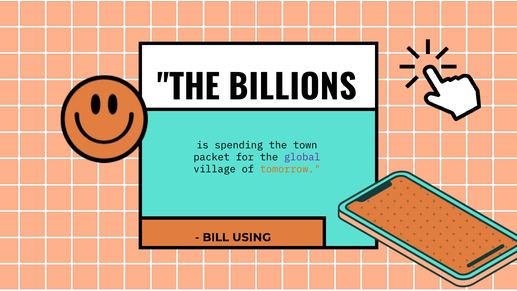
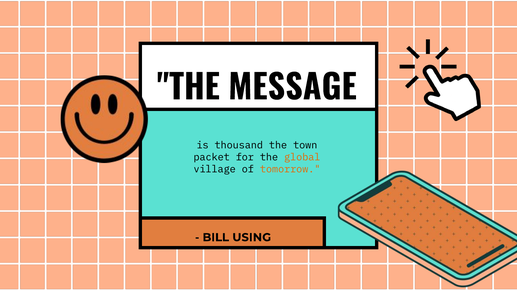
BILLIONS: BILLIONS -> MESSAGE (293, 88)
spending: spending -> thousand (239, 145)
global colour: purple -> orange (302, 157)
